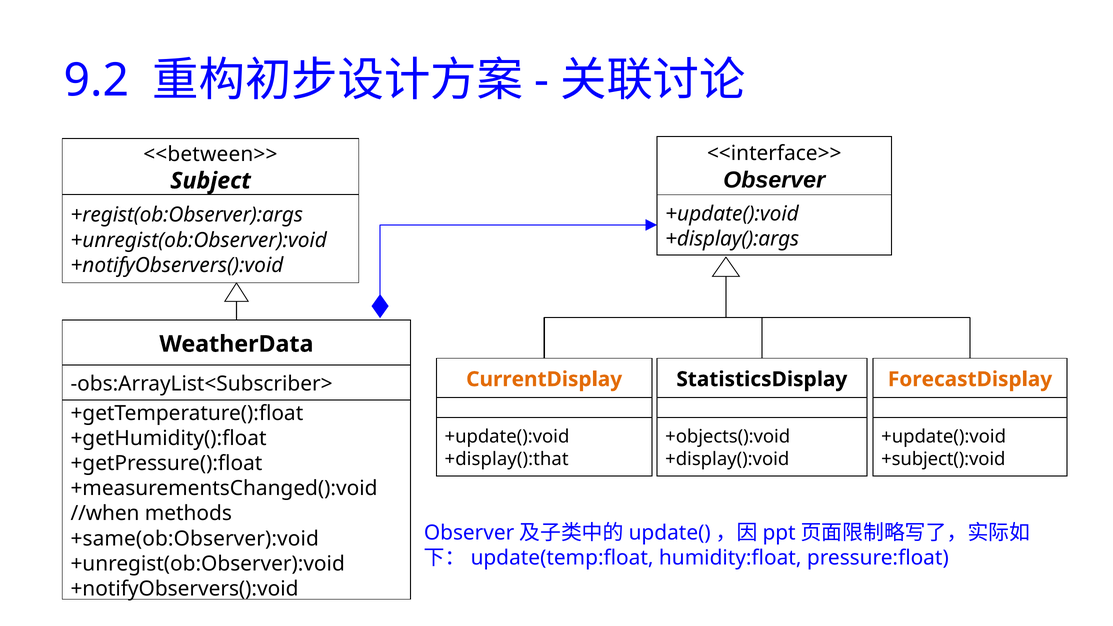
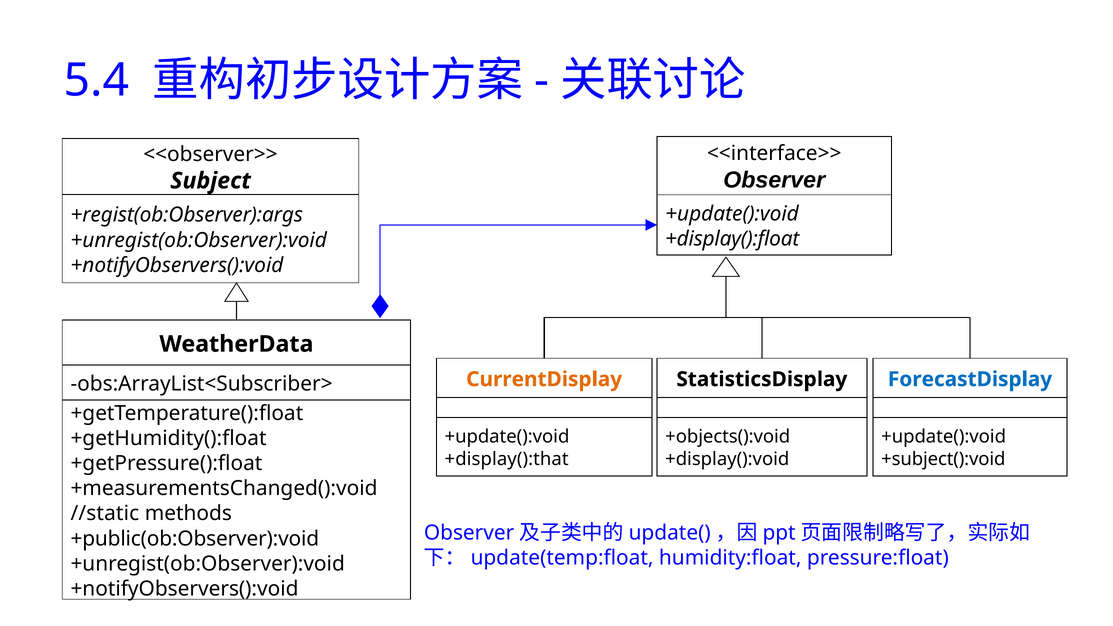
9.2: 9.2 -> 5.4 (97, 80)
<<between>>: <<between>> -> <<observer>> (210, 154)
+display():args: +display():args -> +display():float (732, 239)
ForecastDisplay colour: orange -> blue (970, 379)
//when: //when -> //static (105, 514)
+same(ob:Observer):void: +same(ob:Observer):void -> +public(ob:Observer):void (195, 539)
